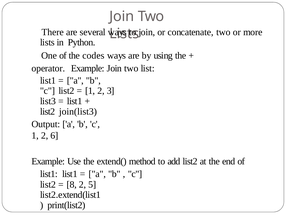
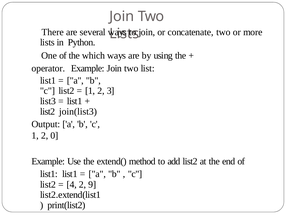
codes: codes -> which (93, 55)
6: 6 -> 0 (54, 135)
8: 8 -> 4 (72, 184)
5: 5 -> 9 (92, 184)
